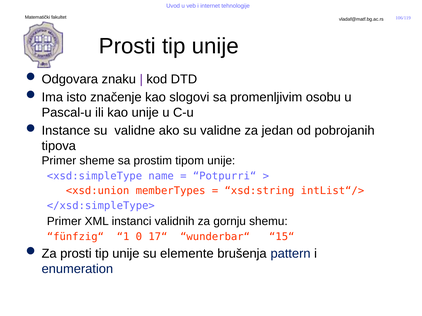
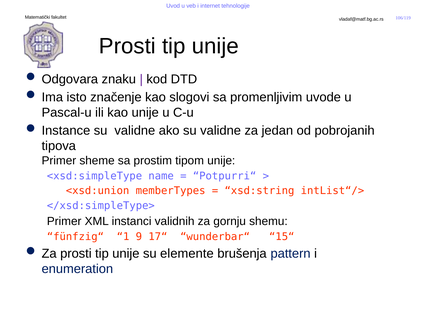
osobu: osobu -> uvode (323, 97)
0: 0 -> 9 (139, 237)
